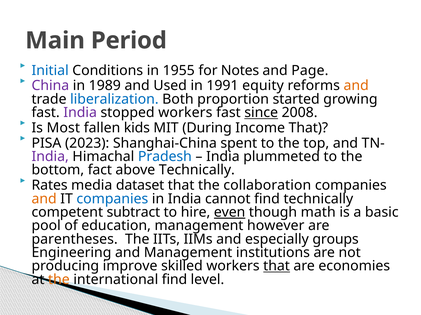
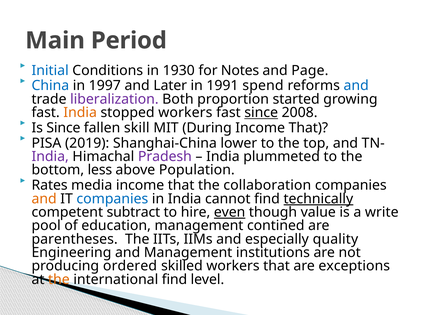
1955: 1955 -> 1930 (179, 71)
China colour: purple -> blue (50, 86)
1989: 1989 -> 1997 (105, 86)
Used: Used -> Later (170, 86)
equity: equity -> spend (263, 86)
and colour: orange -> blue (356, 86)
liberalization colour: blue -> purple (114, 99)
India colour: purple -> orange (80, 113)
Is Most: Most -> Since (63, 128)
kids: kids -> skill (137, 128)
2023: 2023 -> 2019 (87, 143)
spent: spent -> lower (239, 143)
Pradesh colour: blue -> purple (165, 157)
fact: fact -> less (100, 170)
above Technically: Technically -> Population (197, 170)
media dataset: dataset -> income (140, 186)
technically underline: none -> present (318, 199)
math: math -> value (318, 213)
basic: basic -> write (382, 213)
however: however -> contined (276, 226)
groups: groups -> quality (335, 240)
improve: improve -> ordered (130, 267)
that underline: present -> none (277, 267)
economies: economies -> exceptions (354, 267)
